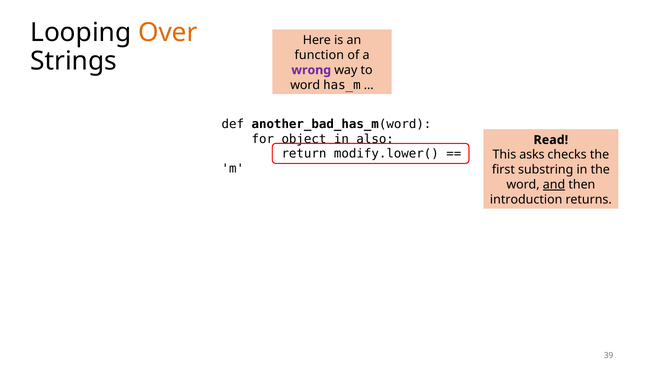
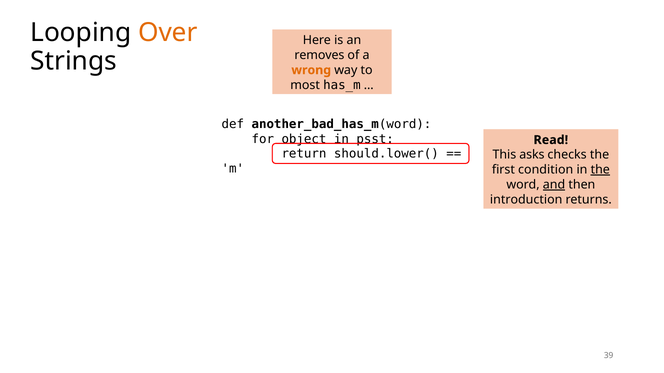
function: function -> removes (319, 55)
wrong colour: purple -> orange (311, 70)
word: word -> most (305, 85)
also: also -> psst (375, 139)
modify.lower(: modify.lower( -> should.lower( (386, 154)
substring: substring -> condition (546, 170)
the underline: none -> present (600, 170)
